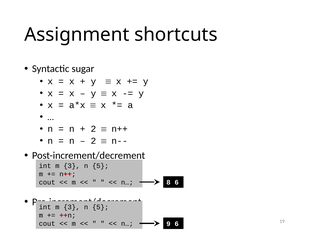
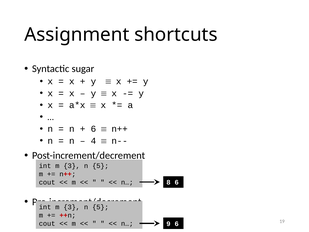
2: 2 -> 6 (93, 129)
2: 2 -> 4 (93, 141)
